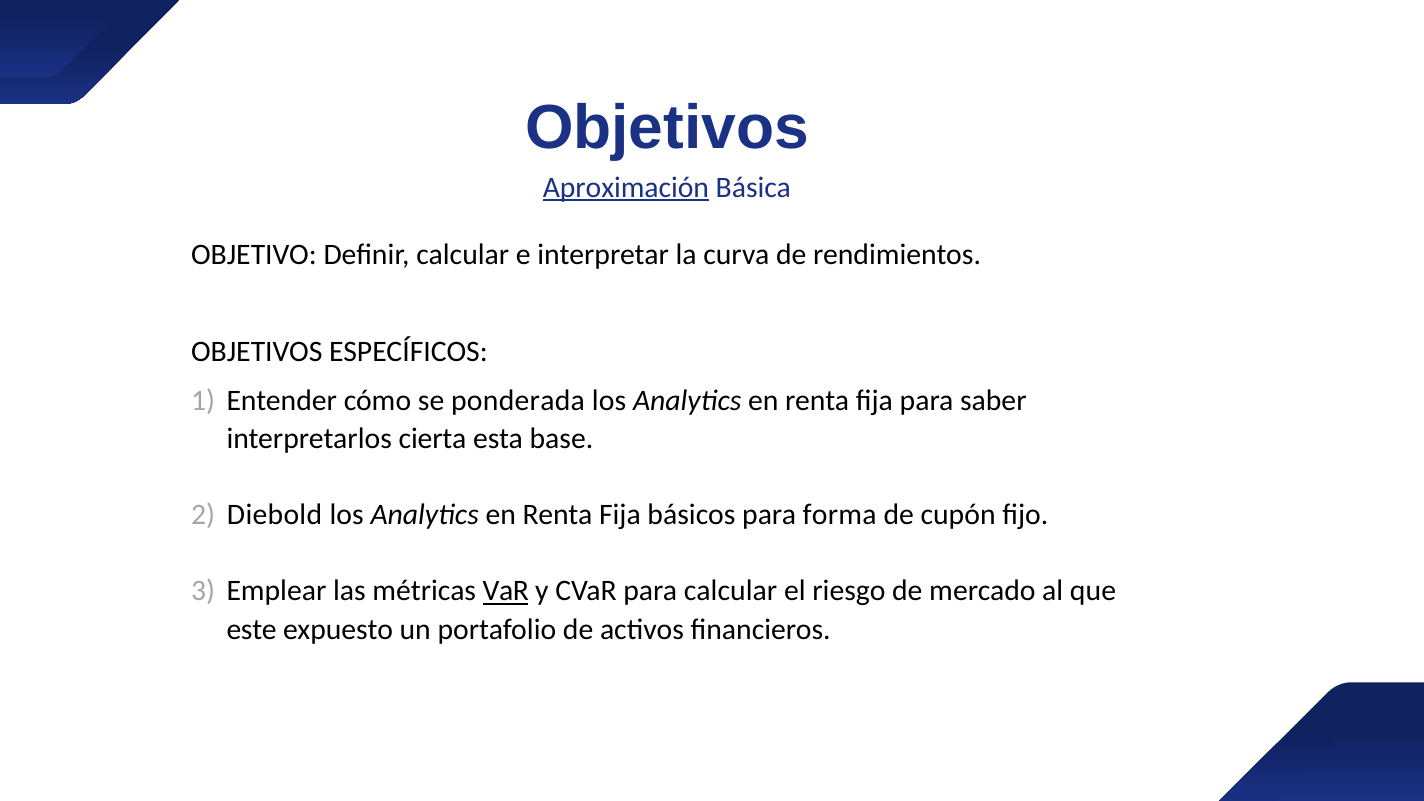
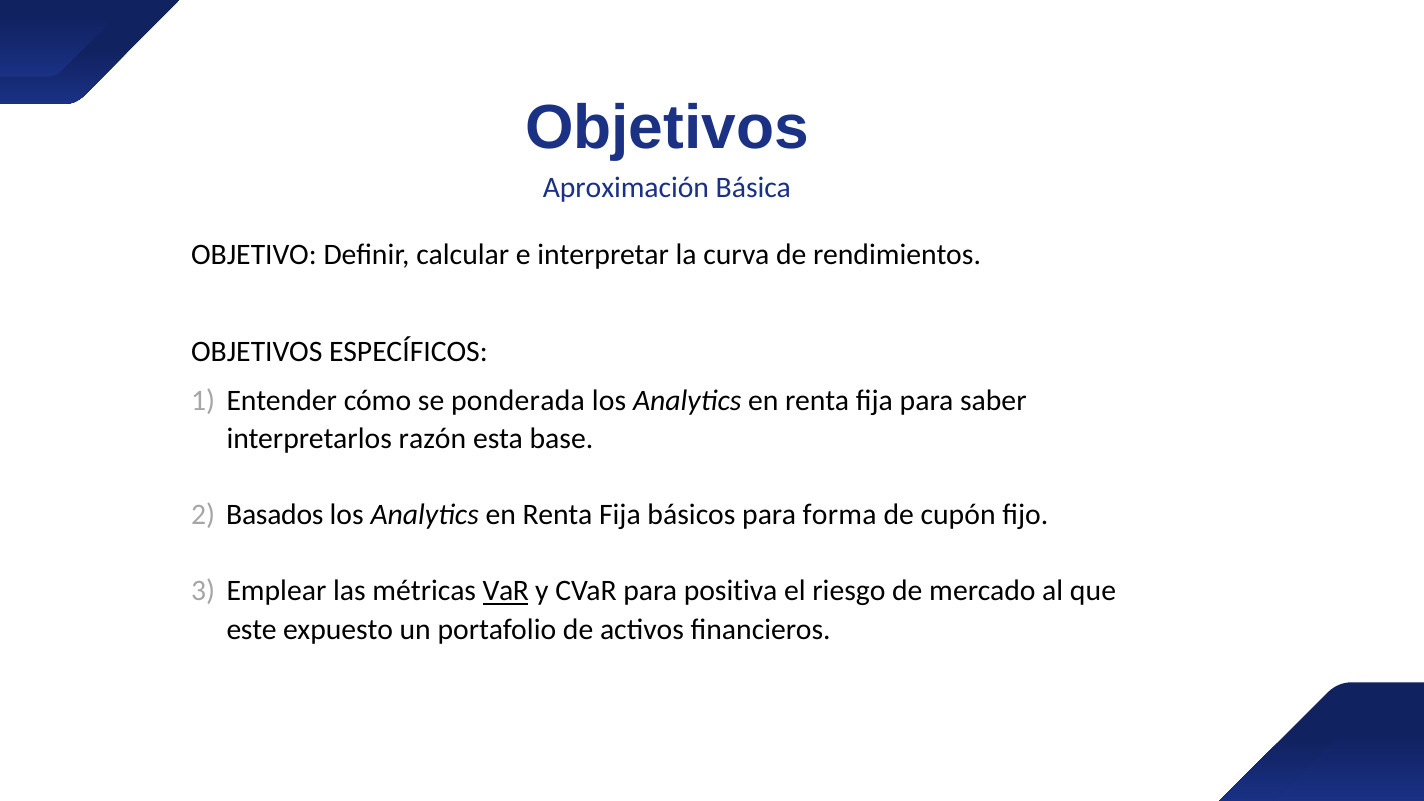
Aproximación underline: present -> none (626, 187)
cierta: cierta -> razón (432, 439)
Diebold: Diebold -> Basados (275, 515)
para calcular: calcular -> positiva (731, 591)
